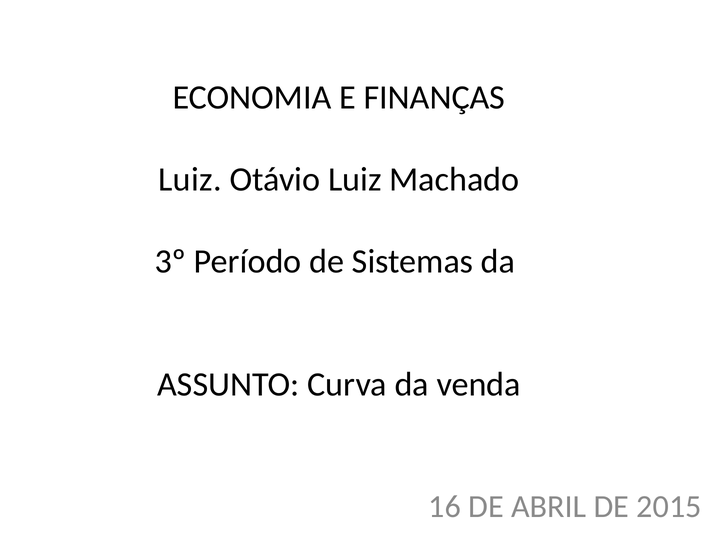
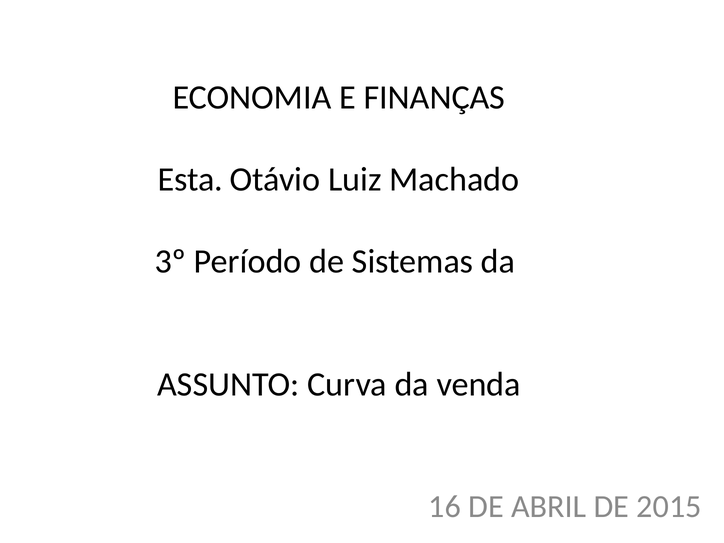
Luiz: Luiz -> Esta (190, 179)
